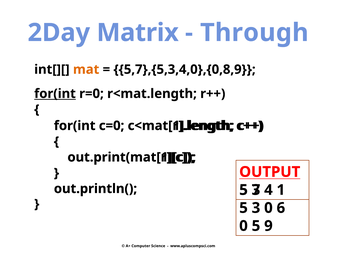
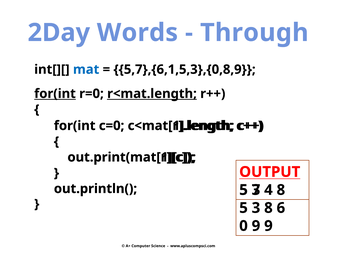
Matrix: Matrix -> Words (137, 33)
mat colour: orange -> blue (86, 69)
5,7},{5,3,4,0},{0,8,9: 5,7},{5,3,4,0},{0,8,9 -> 5,7},{6,1,5,3},{0,8,9 (185, 69)
r<mat.length underline: none -> present (152, 94)
4 1: 1 -> 8 (281, 190)
3 0: 0 -> 8 (268, 208)
0 5: 5 -> 9 (256, 226)
